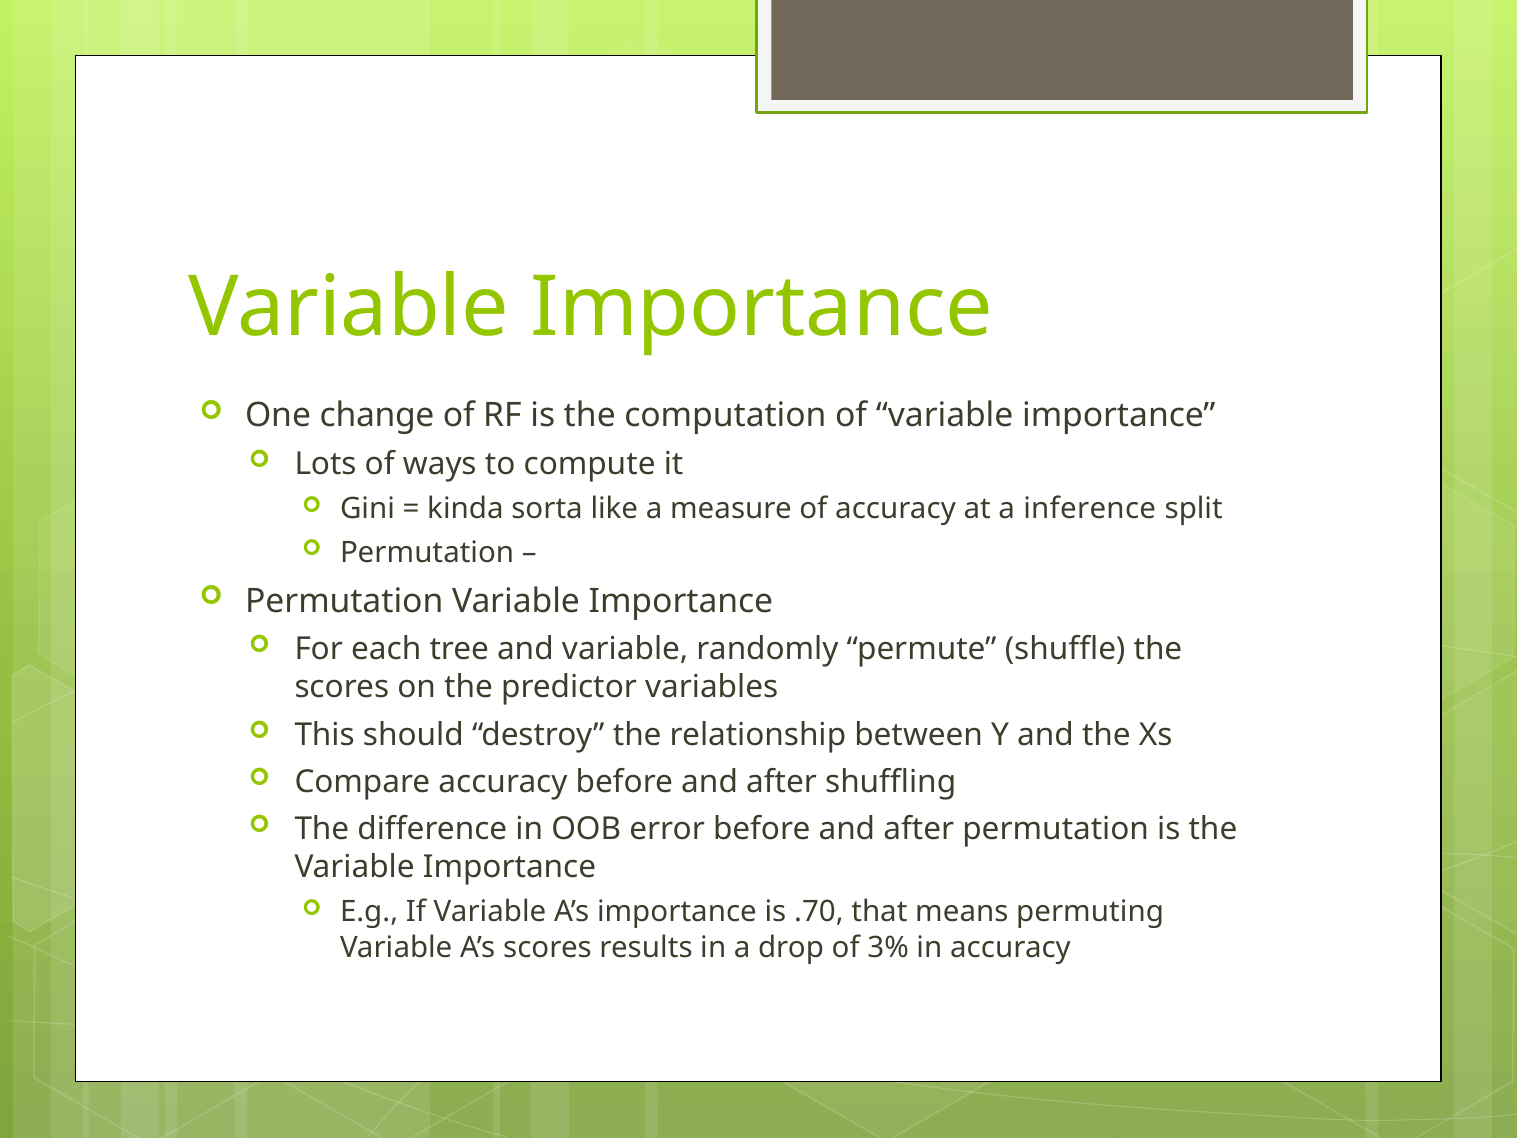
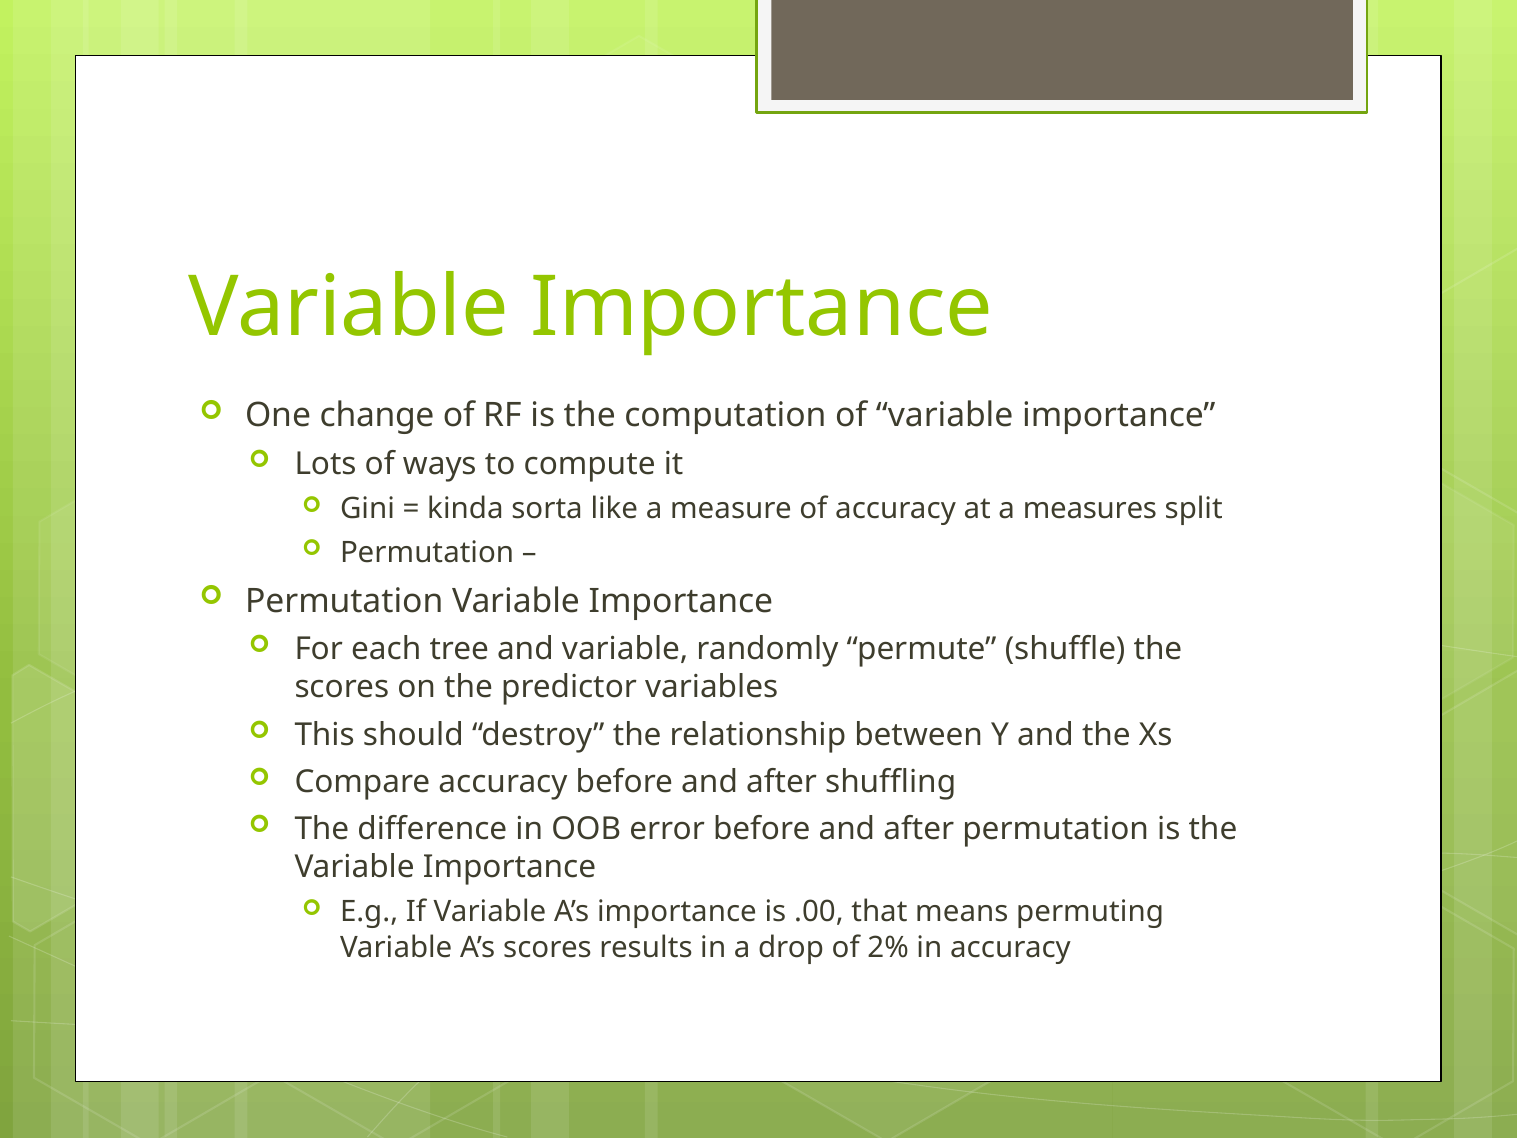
inference: inference -> measures (1090, 509)
.70: .70 -> .00 (819, 912)
3%: 3% -> 2% (888, 947)
